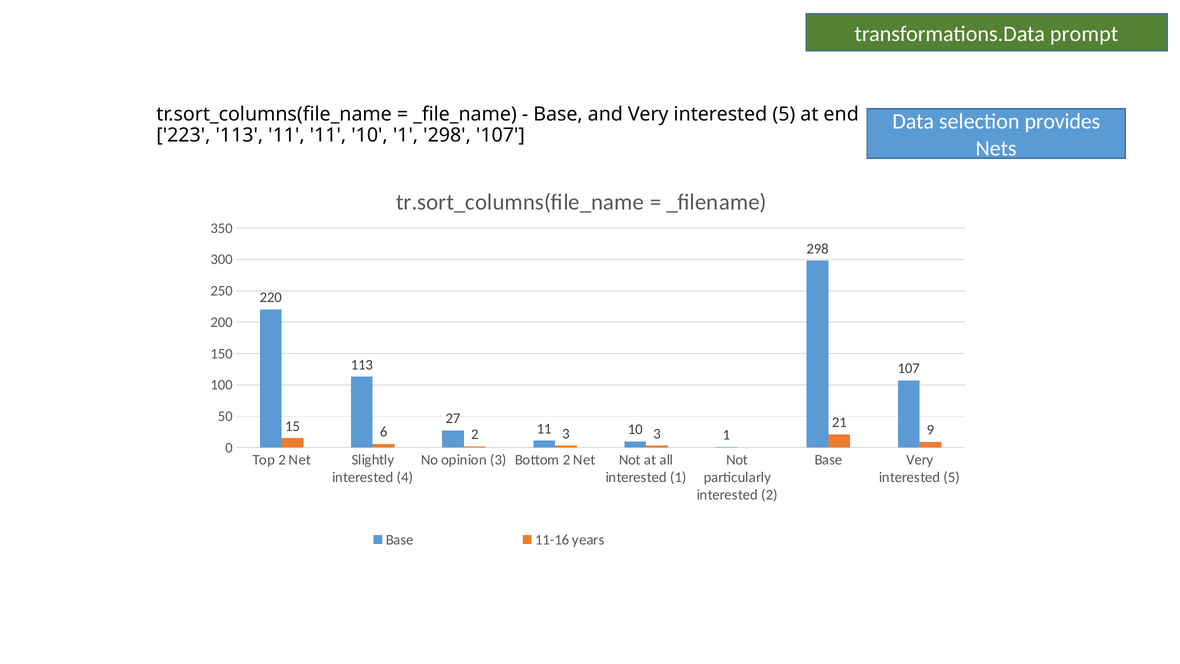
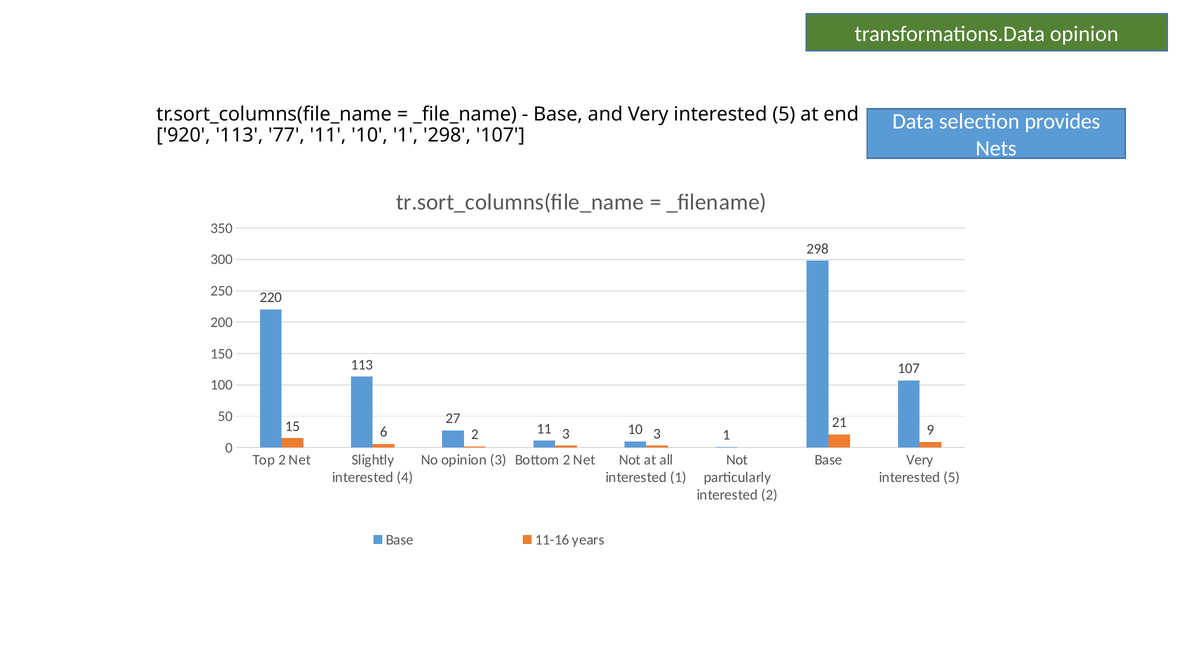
transformations.Data prompt: prompt -> opinion (1084, 34)
223: 223 -> 920 (183, 135)
113 11: 11 -> 77 (286, 135)
